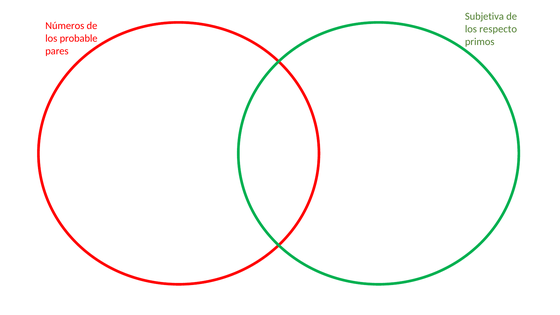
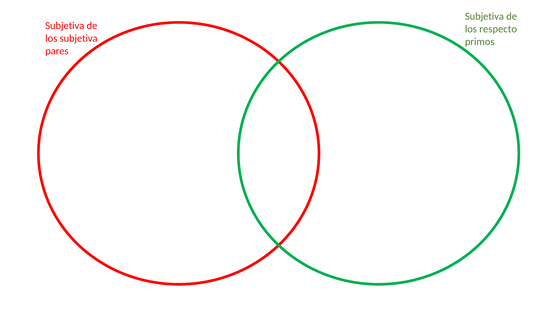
Números: Números -> Subjetiva (65, 26)
los probable: probable -> subjetiva (79, 38)
